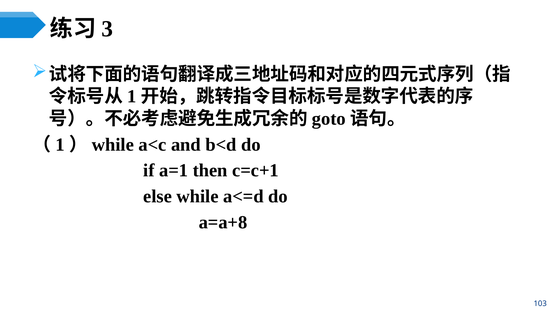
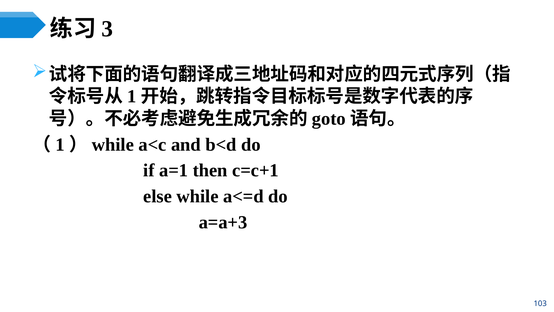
a=a+8: a=a+8 -> a=a+3 (223, 222)
